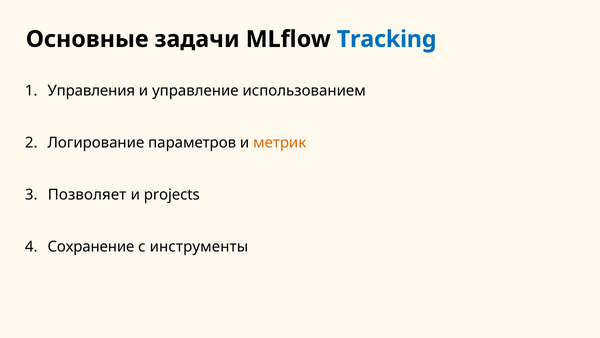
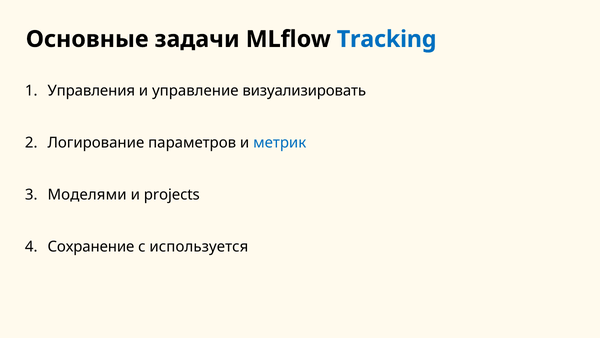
использованием: использованием -> визуализировать (304, 91)
метрик colour: orange -> blue (280, 143)
Позволяет: Позволяет -> Моделями (87, 195)
инструменты: инструменты -> используется (199, 246)
